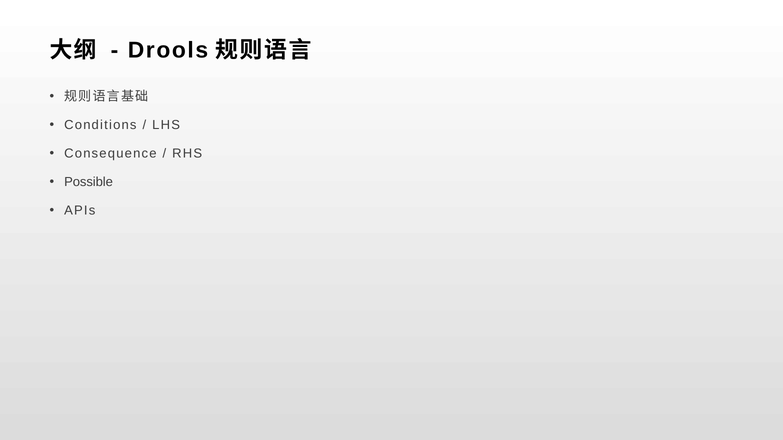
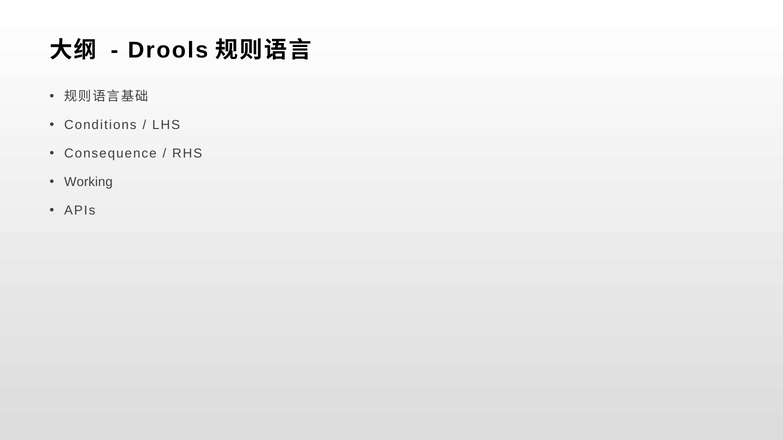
Possible: Possible -> Working (88, 182)
